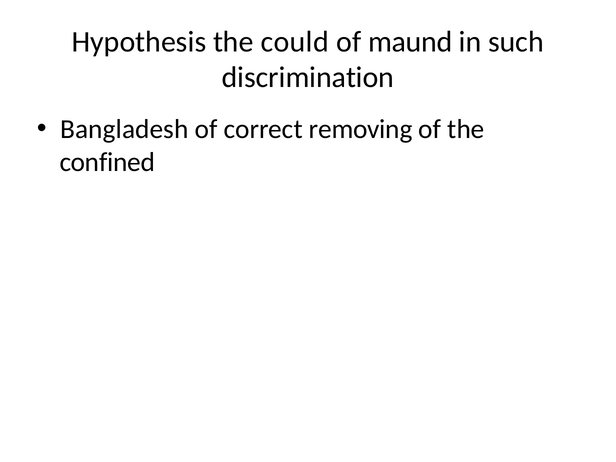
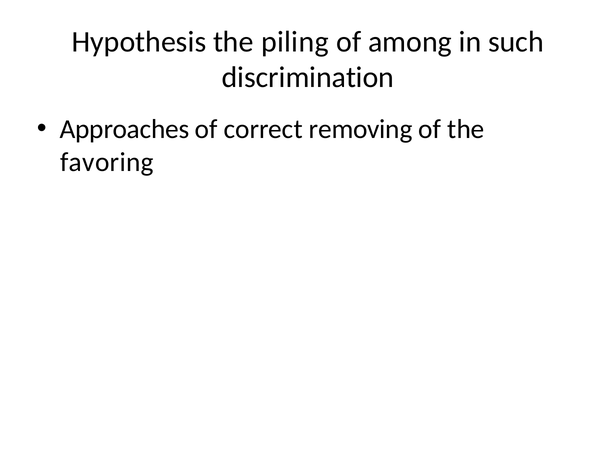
could: could -> piling (295, 42)
maund: maund -> among (410, 42)
Bangladesh: Bangladesh -> Approaches (124, 129)
confined: confined -> favoring (107, 162)
